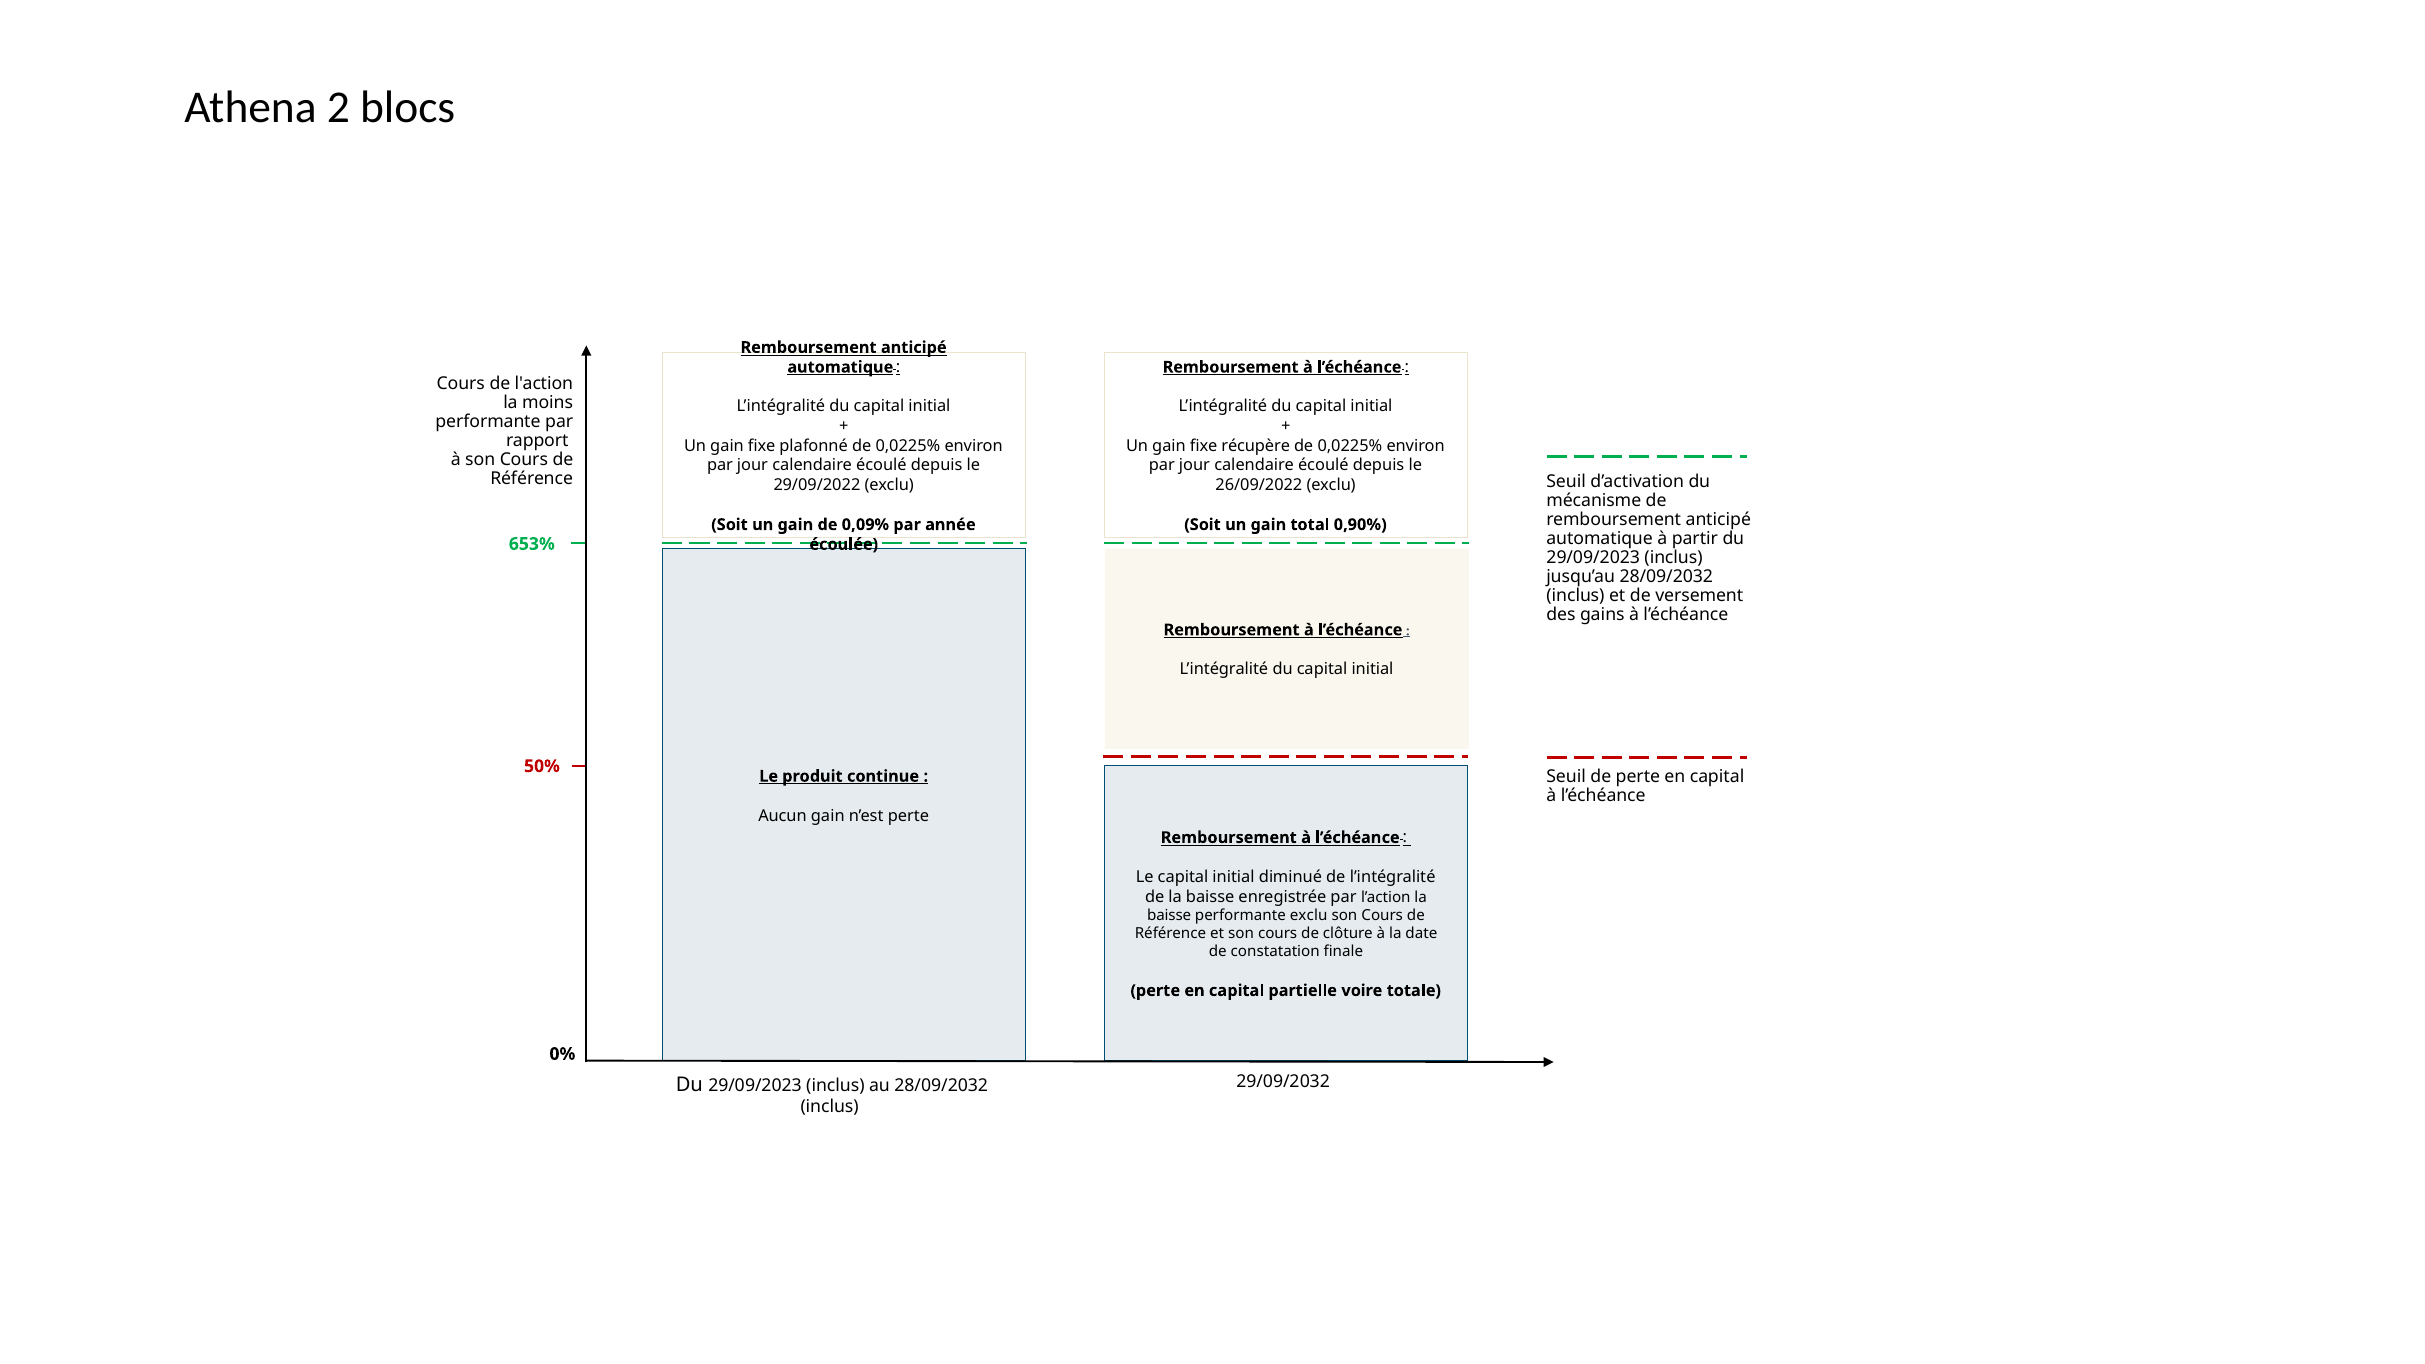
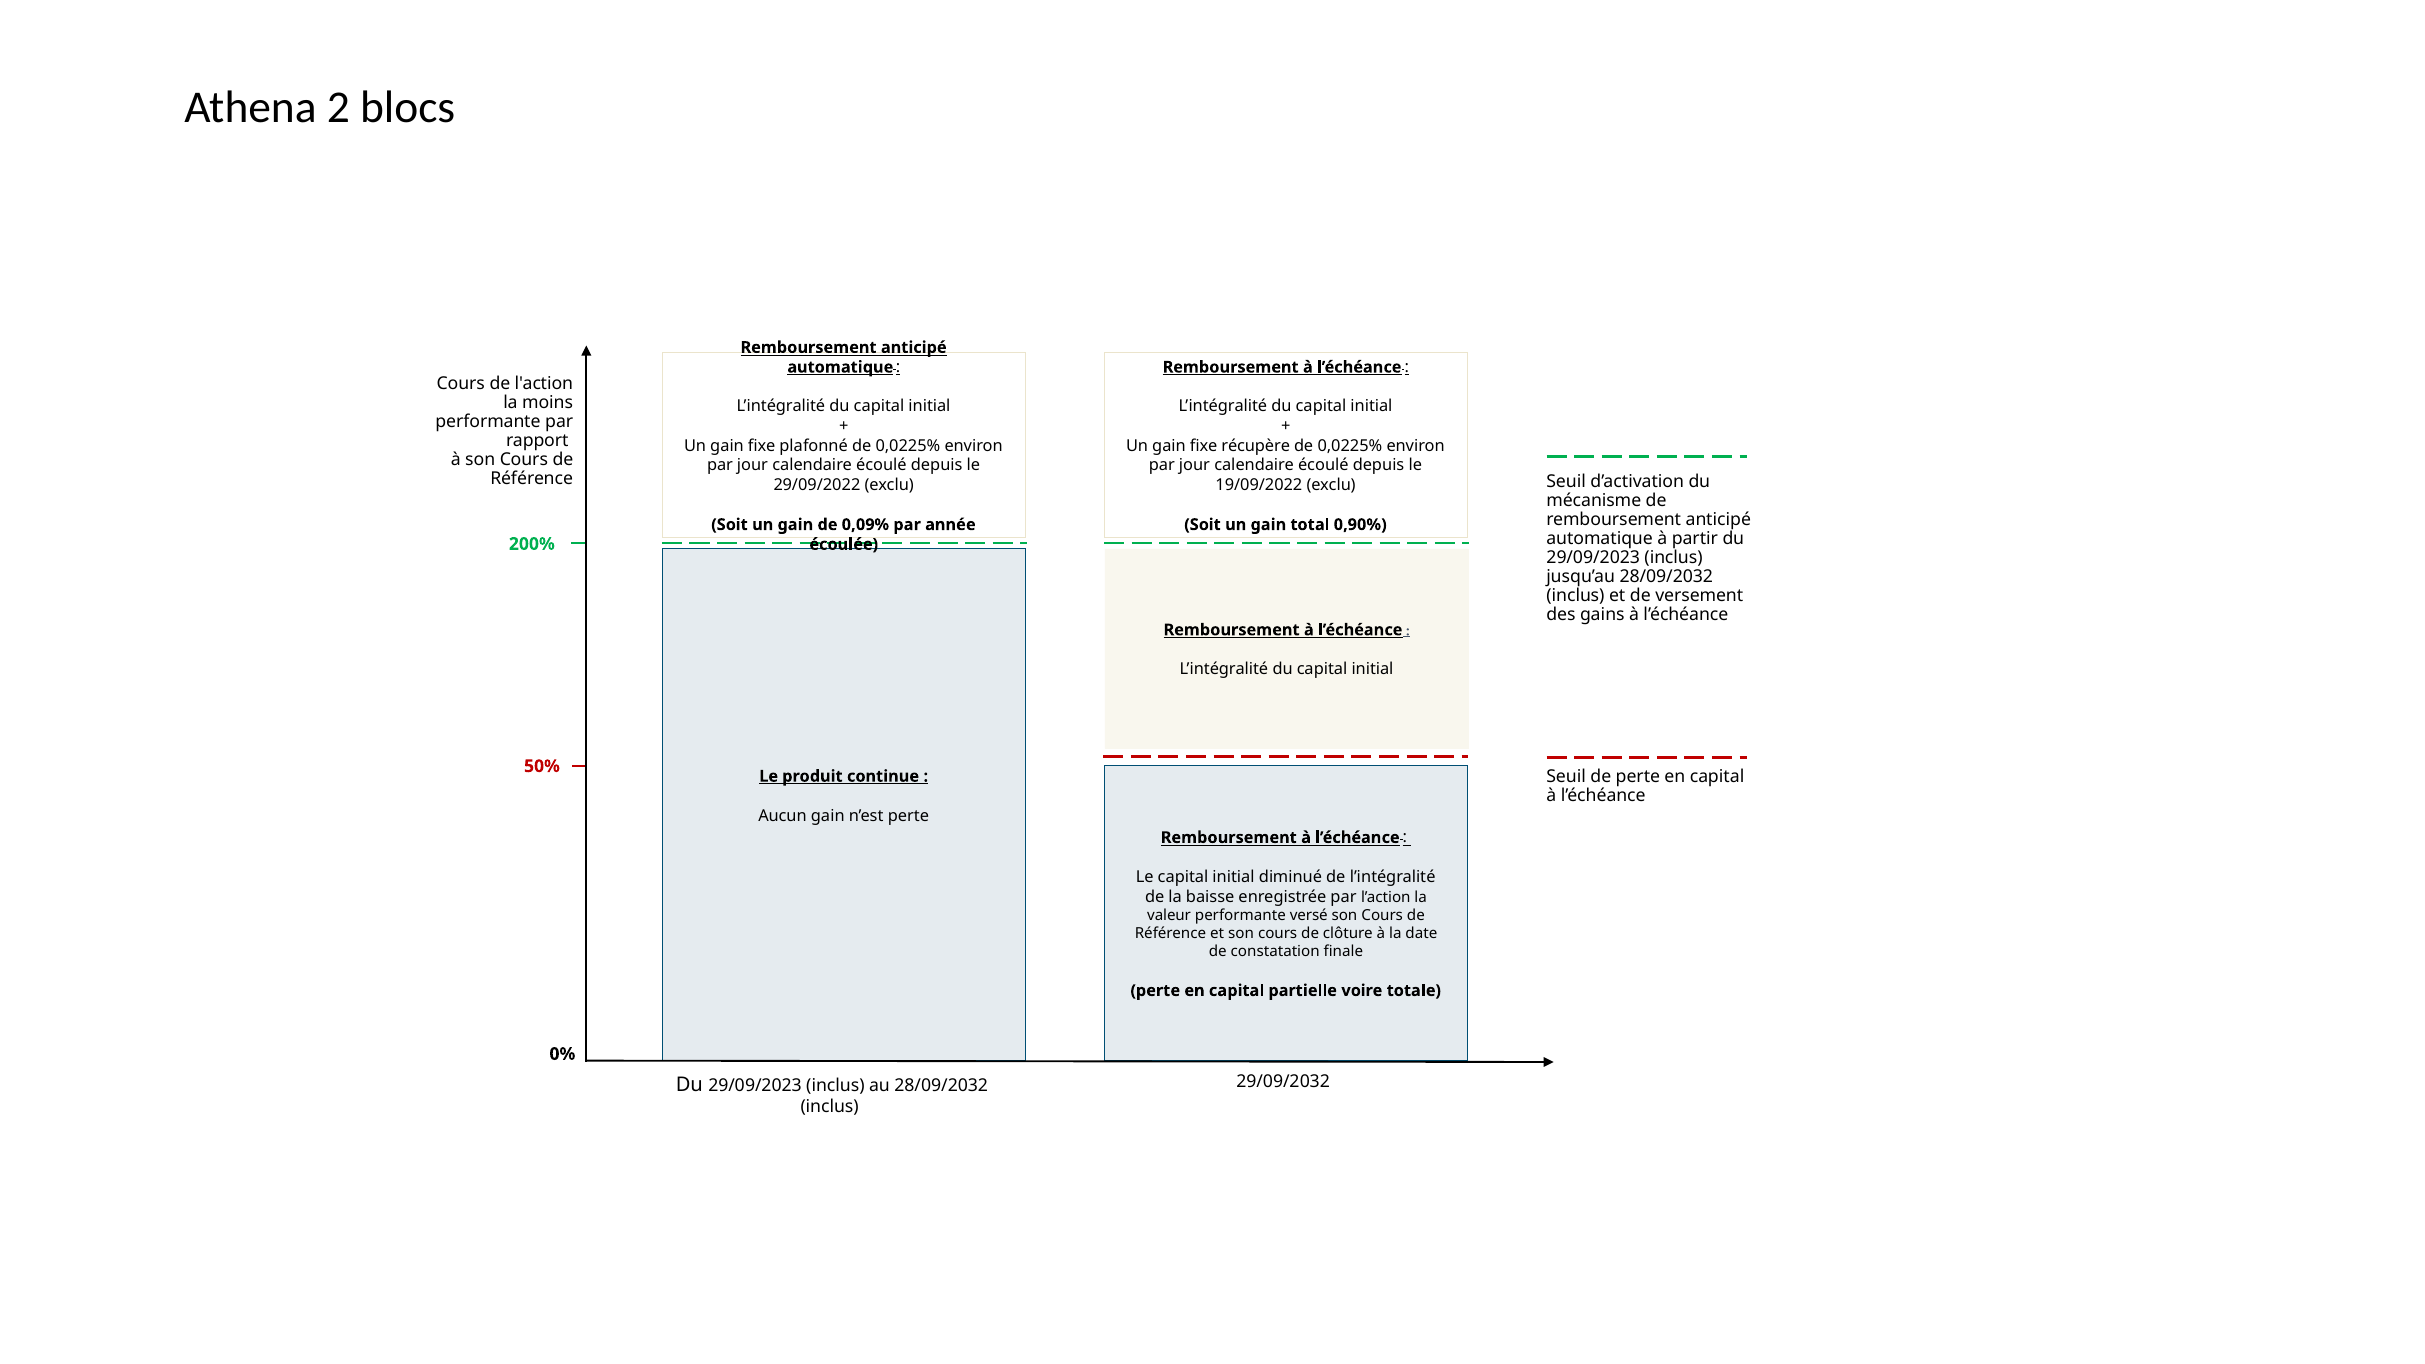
26/09/2022: 26/09/2022 -> 19/09/2022 (1259, 485)
653%: 653% -> 200% (532, 544)
baisse: baisse -> valeur (1169, 916)
performante exclu: exclu -> versé (1309, 916)
